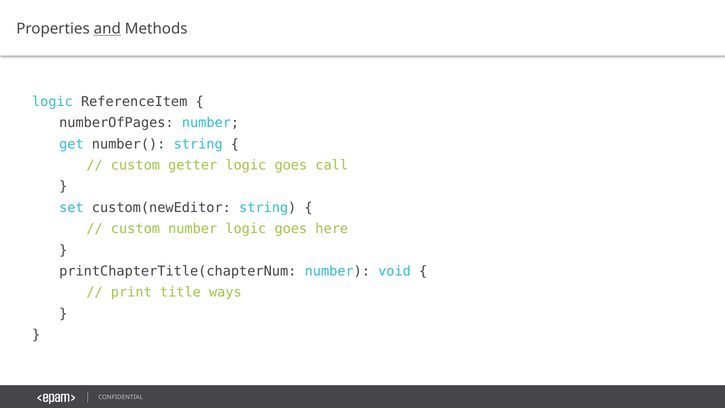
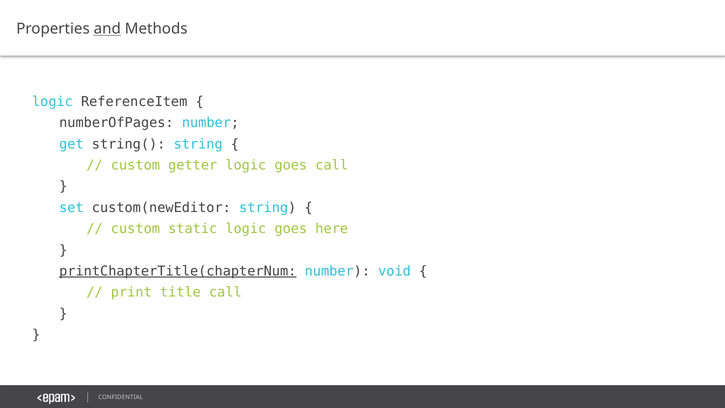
number(: number( -> string( (129, 144)
custom number: number -> static (193, 229)
printChapterTitle(chapterNum underline: none -> present (178, 271)
title ways: ways -> call (225, 292)
